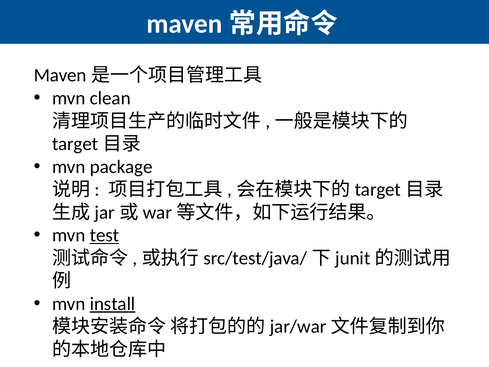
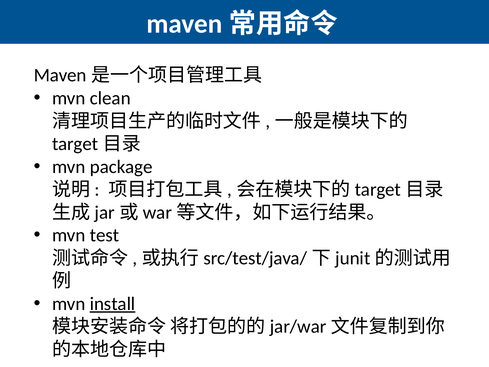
test underline: present -> none (104, 235)
